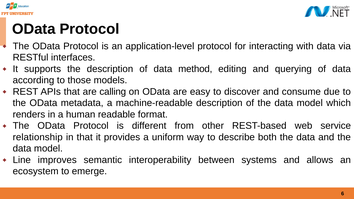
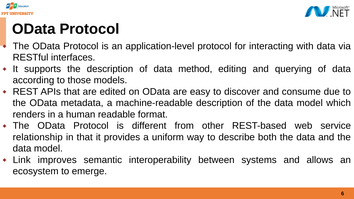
calling: calling -> edited (113, 92)
Line: Line -> Link (22, 160)
